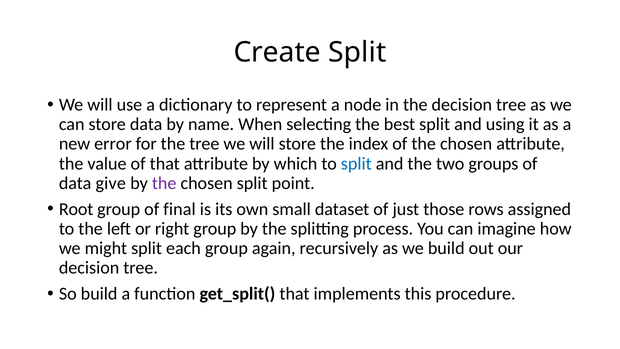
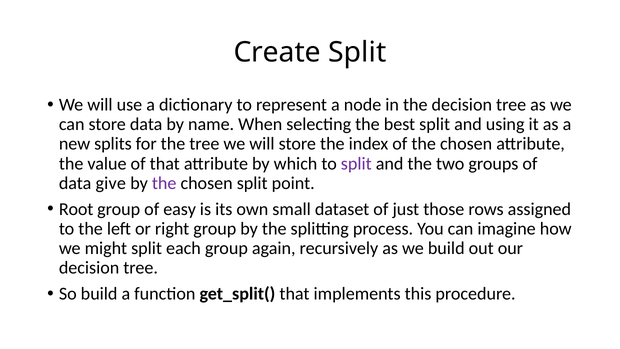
error: error -> splits (113, 144)
split colour: blue -> purple (356, 163)
final: final -> easy (180, 209)
